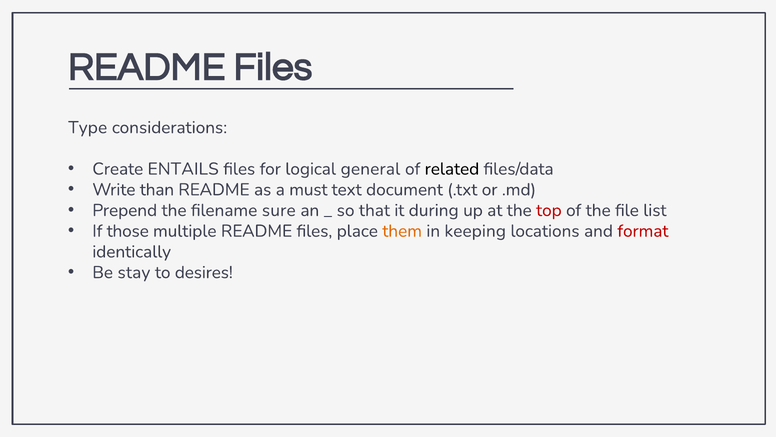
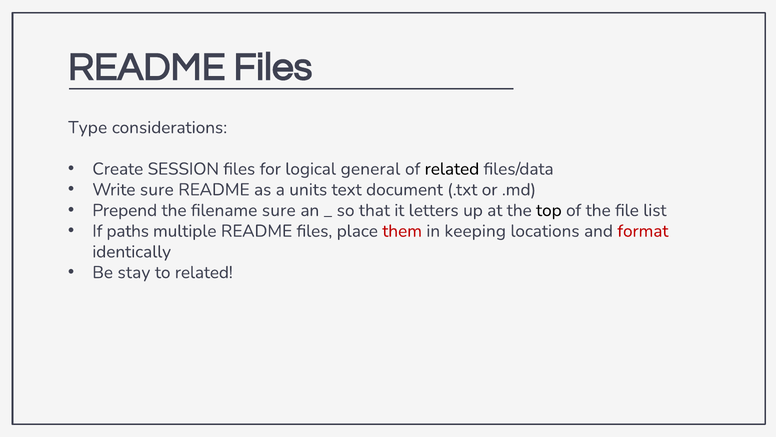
ENTAILS: ENTAILS -> SESSION (183, 169)
Write than: than -> sure (157, 189)
must: must -> units (308, 189)
during: during -> letters (434, 210)
top colour: red -> black (549, 210)
those: those -> paths (128, 231)
them colour: orange -> red (402, 231)
to desires: desires -> related (204, 272)
